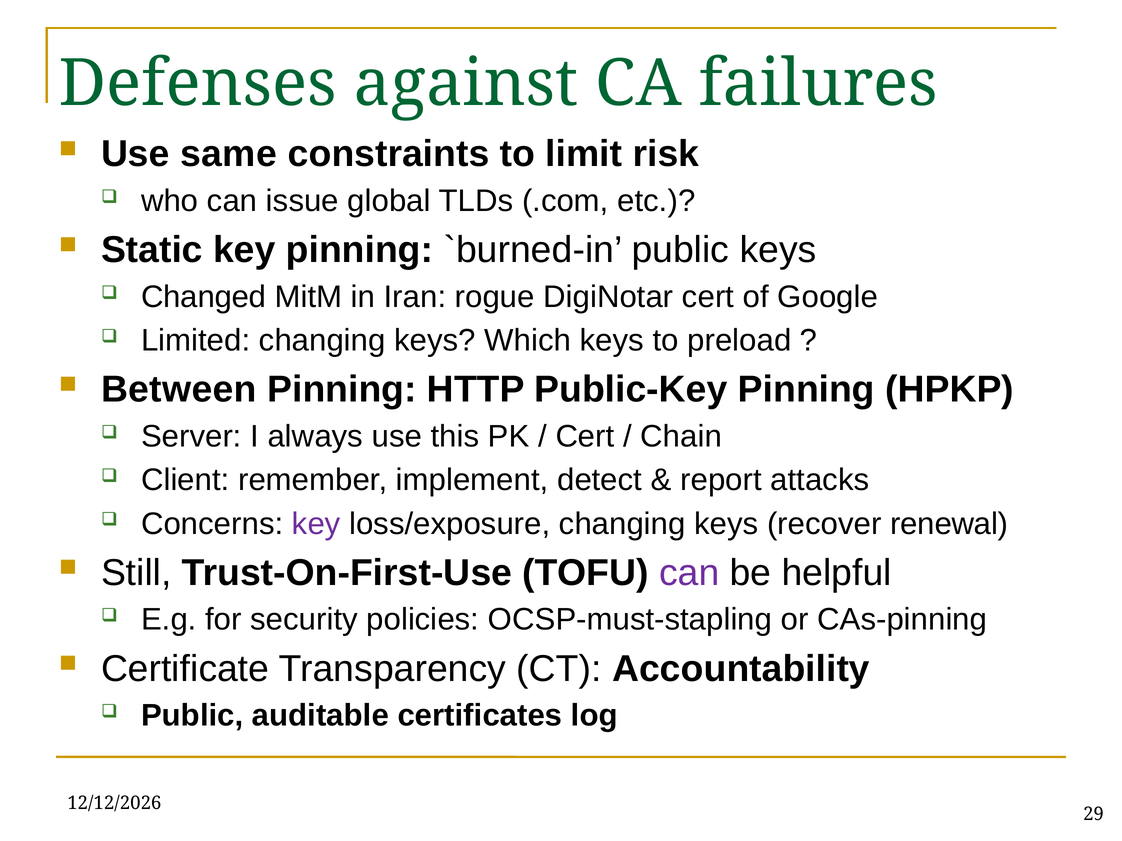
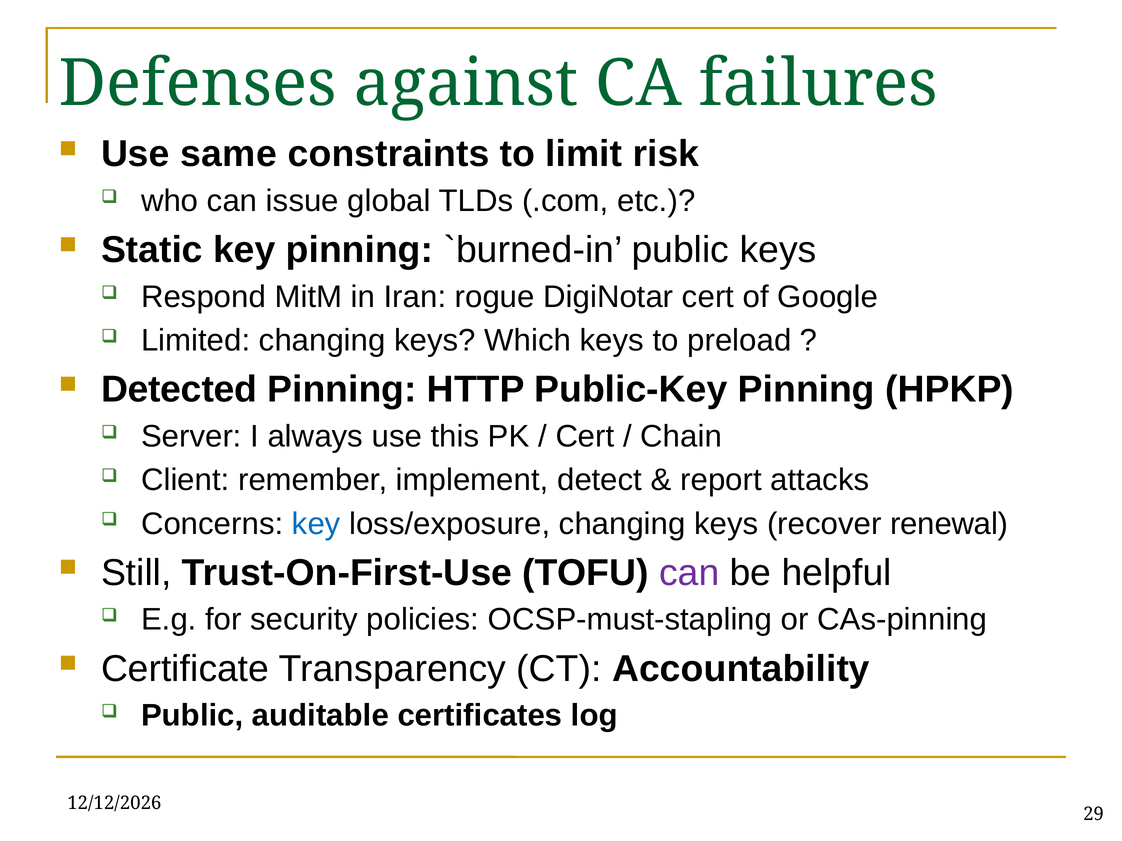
Changed: Changed -> Respond (204, 297)
Between: Between -> Detected (179, 390)
key colour: purple -> blue (316, 524)
